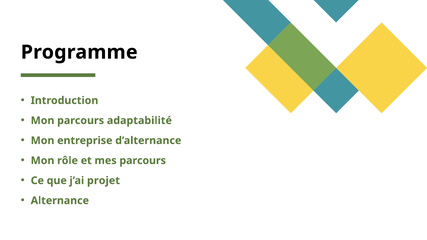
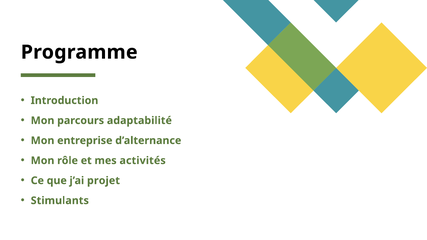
mes parcours: parcours -> activités (143, 161)
Alternance: Alternance -> Stimulants (60, 201)
